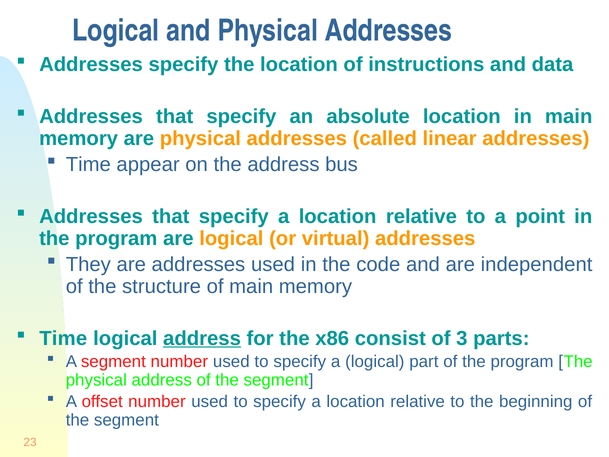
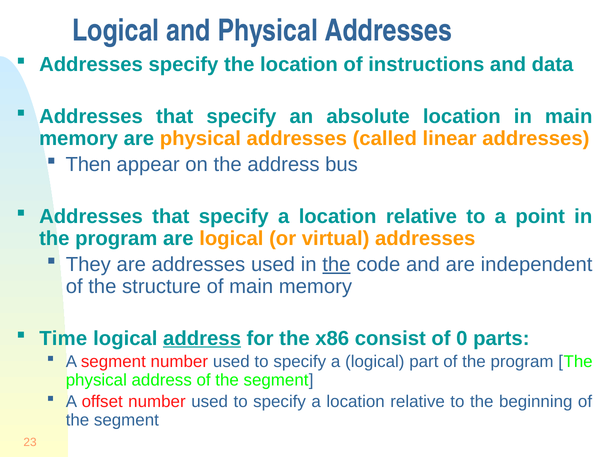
Time: Time -> Then (88, 164)
the underline: none -> present (336, 264)
3: 3 -> 0 (462, 338)
